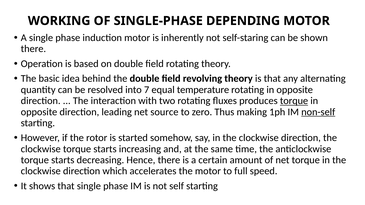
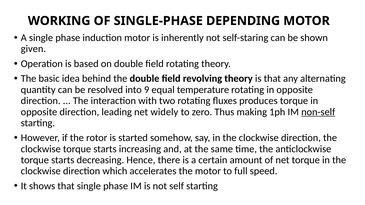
there: there -> given (33, 49)
7: 7 -> 9 (147, 90)
torque underline: present -> none (294, 101)
source: source -> widely (164, 112)
